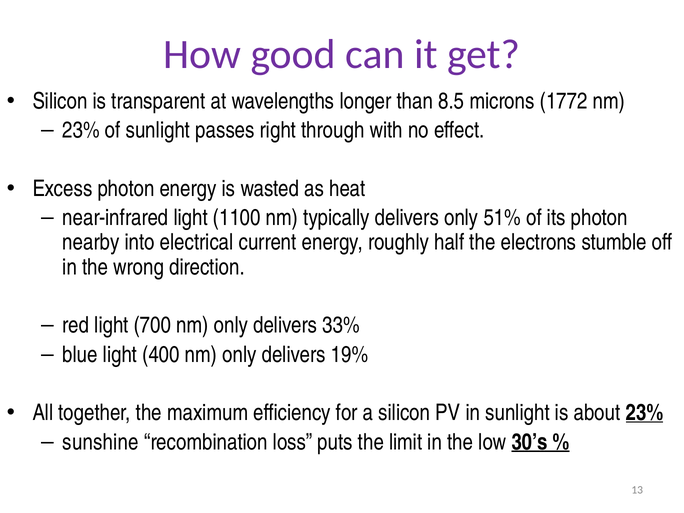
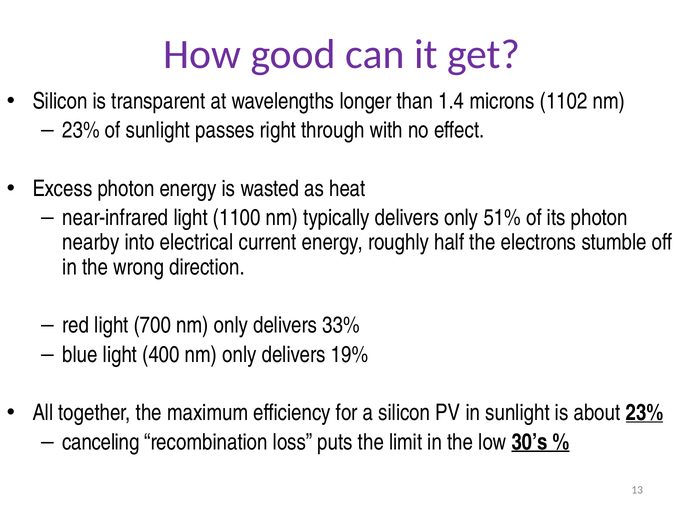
8.5: 8.5 -> 1.4 (451, 101)
1772: 1772 -> 1102 (564, 101)
sunshine: sunshine -> canceling (101, 442)
